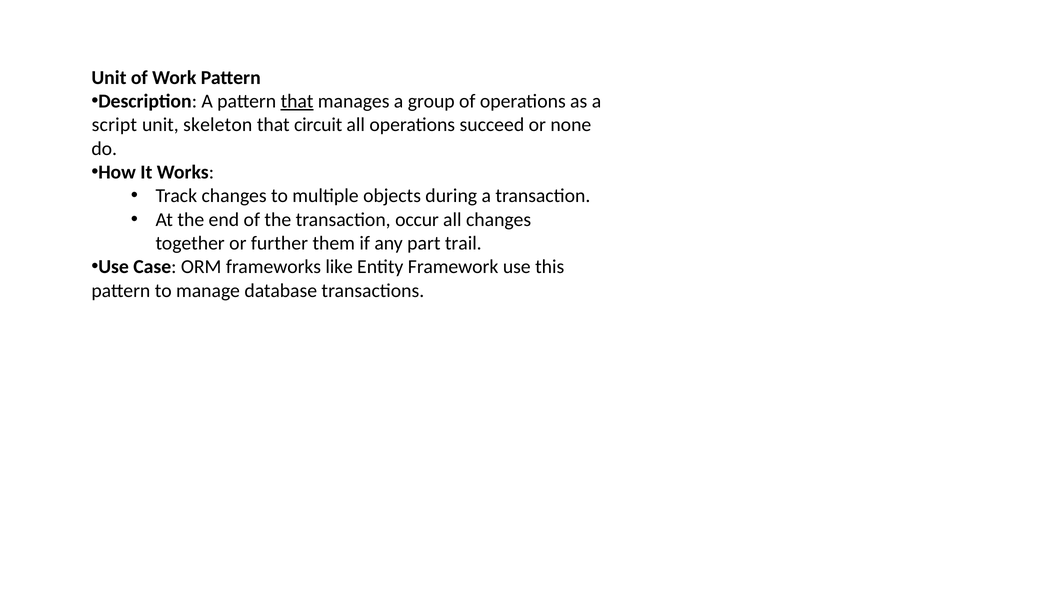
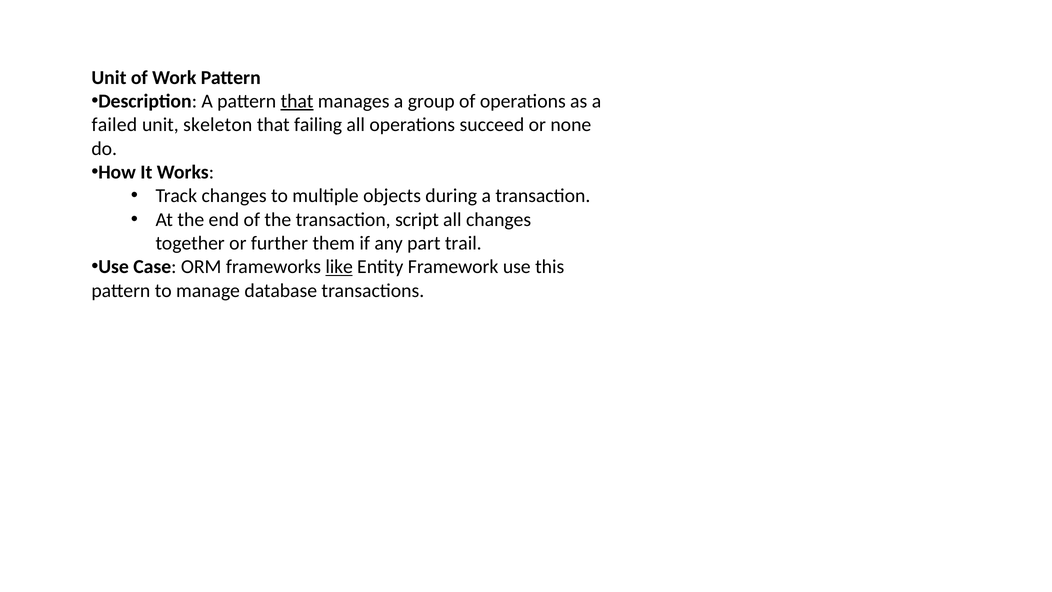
script: script -> failed (114, 125)
circuit: circuit -> failing (318, 125)
occur: occur -> script (417, 220)
like underline: none -> present (339, 267)
